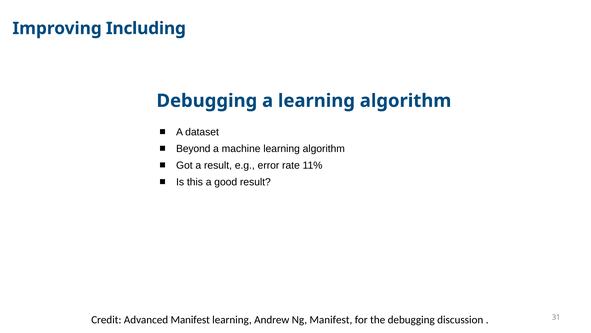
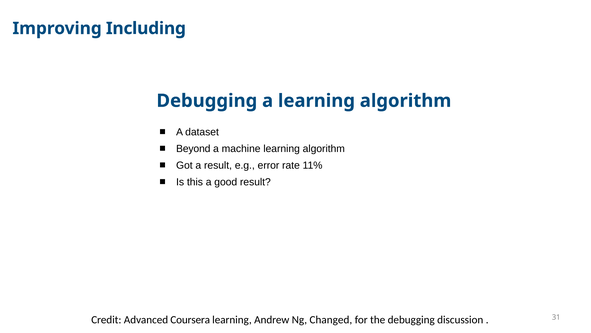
Advanced Manifest: Manifest -> Coursera (190, 319)
Ng Manifest: Manifest -> Changed (331, 319)
